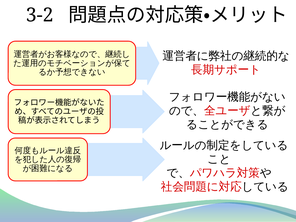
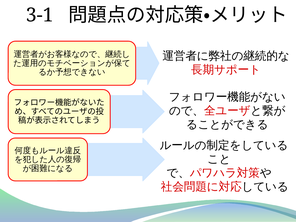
3-2: 3-2 -> 3-1 (40, 15)
